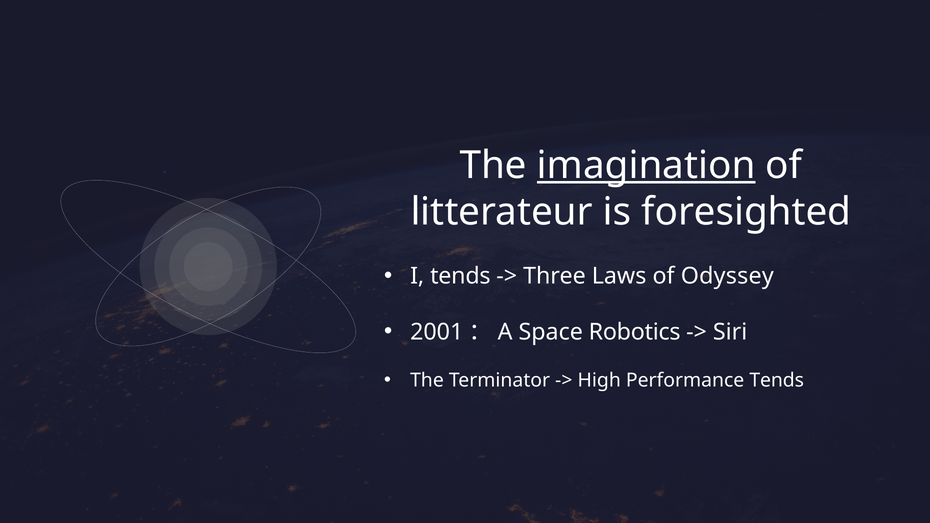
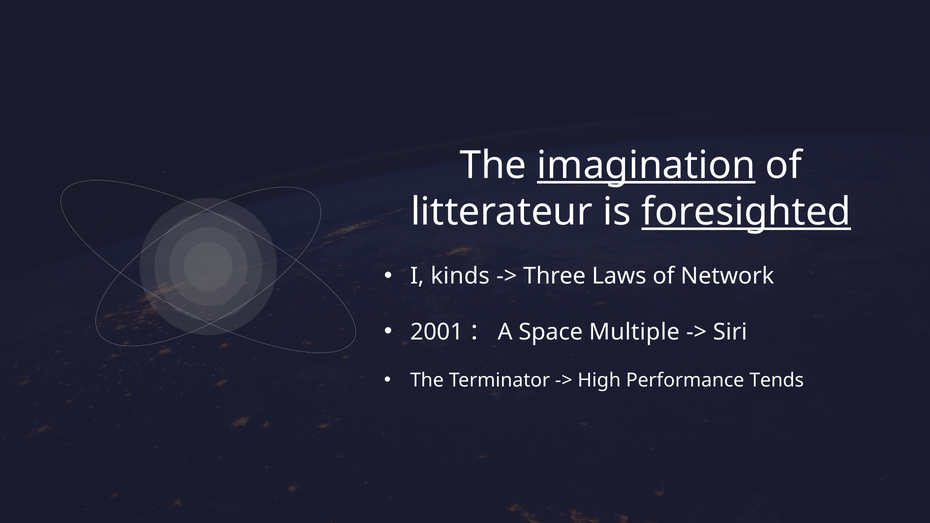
foresighted underline: none -> present (746, 212)
I tends: tends -> kinds (460, 276)
Odyssey: Odyssey -> Network (727, 276)
Robotics: Robotics -> Multiple (634, 332)
